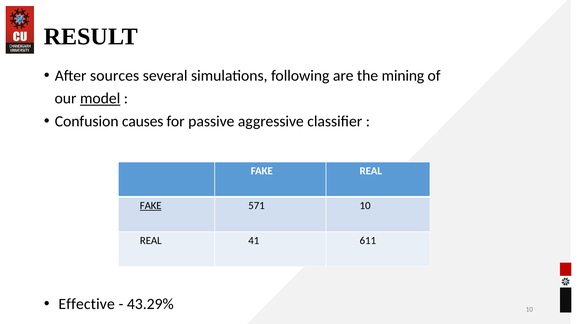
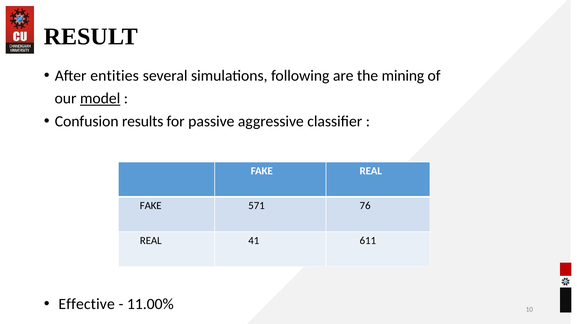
sources: sources -> entities (115, 76)
causes: causes -> results (143, 122)
FAKE underline: present -> none (151, 206)
571 10: 10 -> 76 (365, 206)
43.29%: 43.29% -> 11.00% (150, 305)
